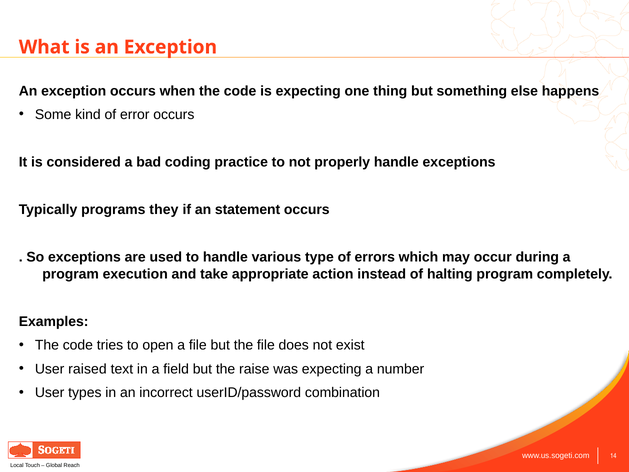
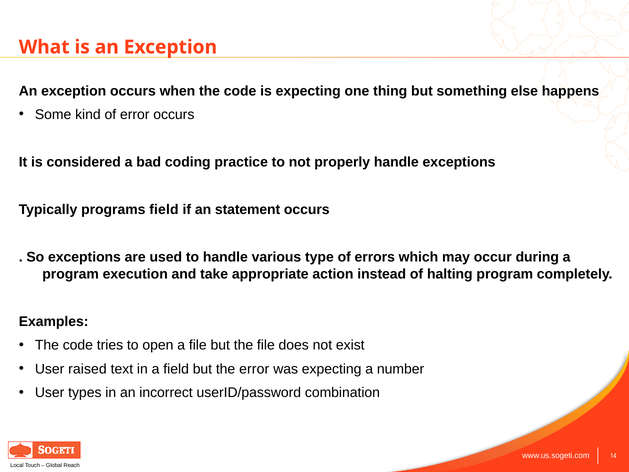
programs they: they -> field (164, 210)
the raise: raise -> error (254, 369)
